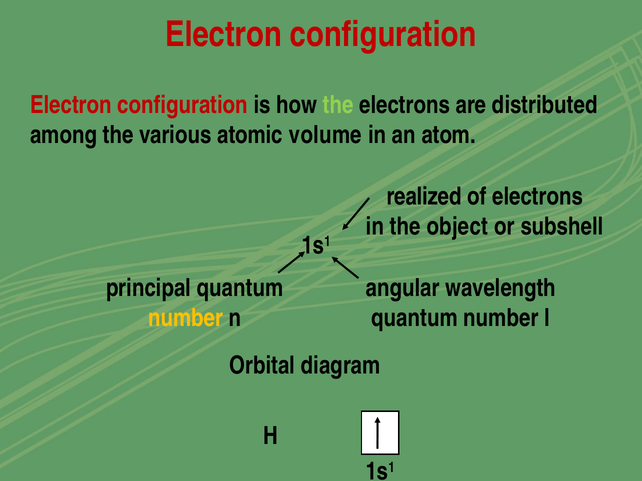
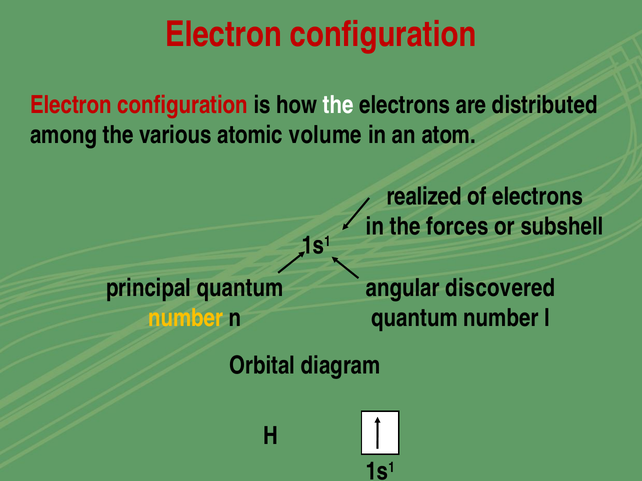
the colour: light green -> white (338, 105)
object: object -> forces (457, 227)
wavelength: wavelength -> discovered (500, 288)
